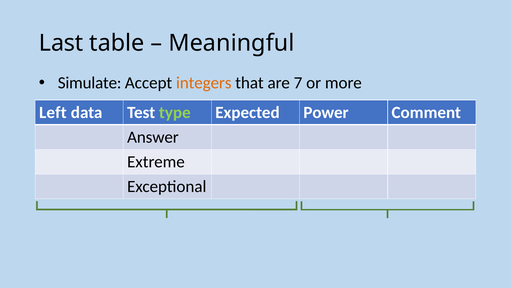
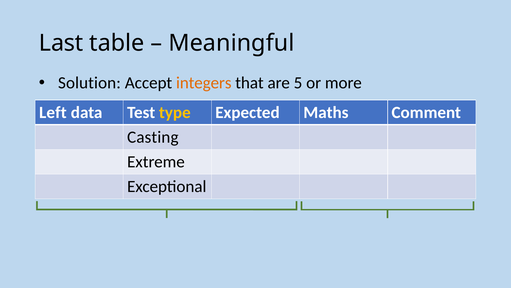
Simulate: Simulate -> Solution (89, 83)
7: 7 -> 5 (298, 83)
type colour: light green -> yellow (175, 112)
Power: Power -> Maths (326, 112)
Answer: Answer -> Casting (153, 137)
